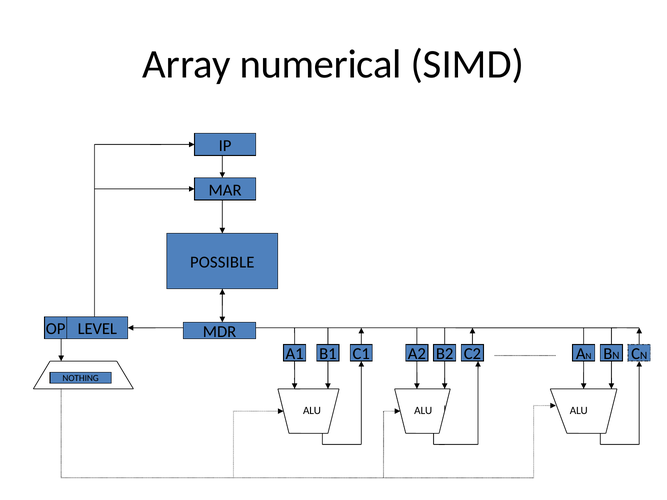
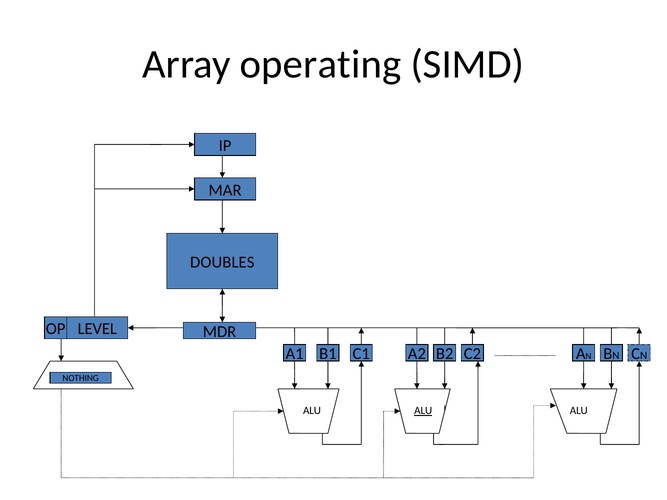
numerical: numerical -> operating (321, 65)
POSSIBLE: POSSIBLE -> DOUBLES (222, 262)
ALU underline: none -> present (423, 411)
